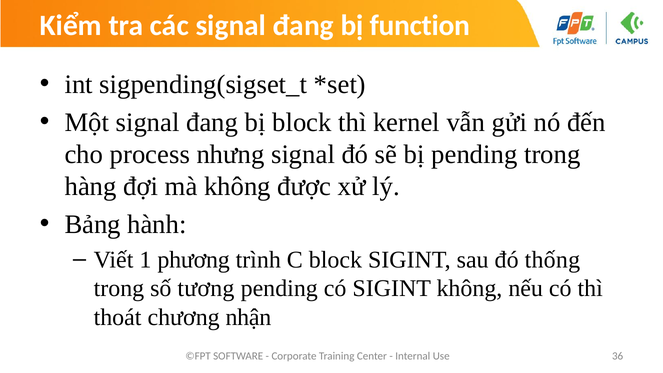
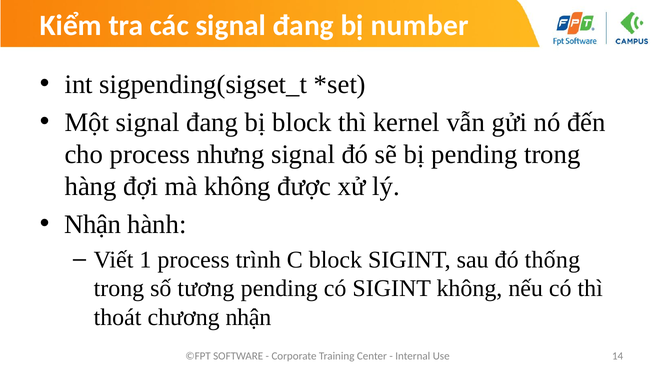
function: function -> number (420, 25)
Bảng: Bảng -> Nhận (93, 224)
1 phương: phương -> process (193, 260)
36: 36 -> 14 (618, 356)
